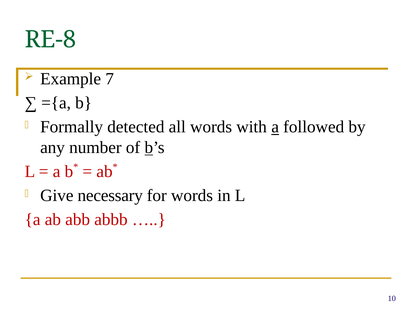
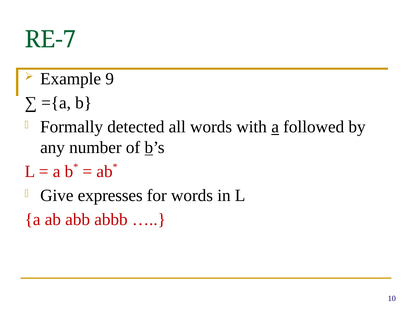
RE-8: RE-8 -> RE-7 (51, 40)
7: 7 -> 9 (110, 79)
necessary: necessary -> expresses (110, 196)
